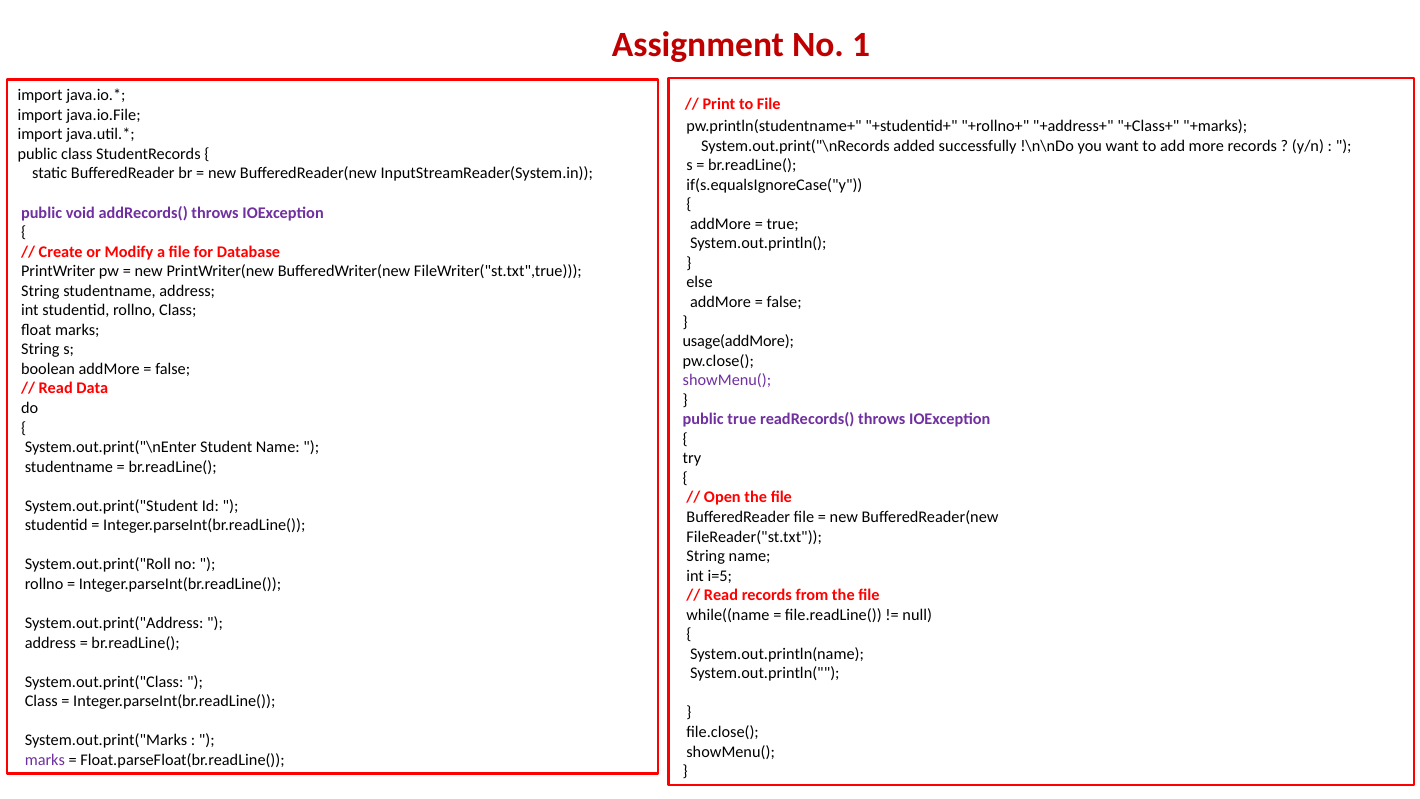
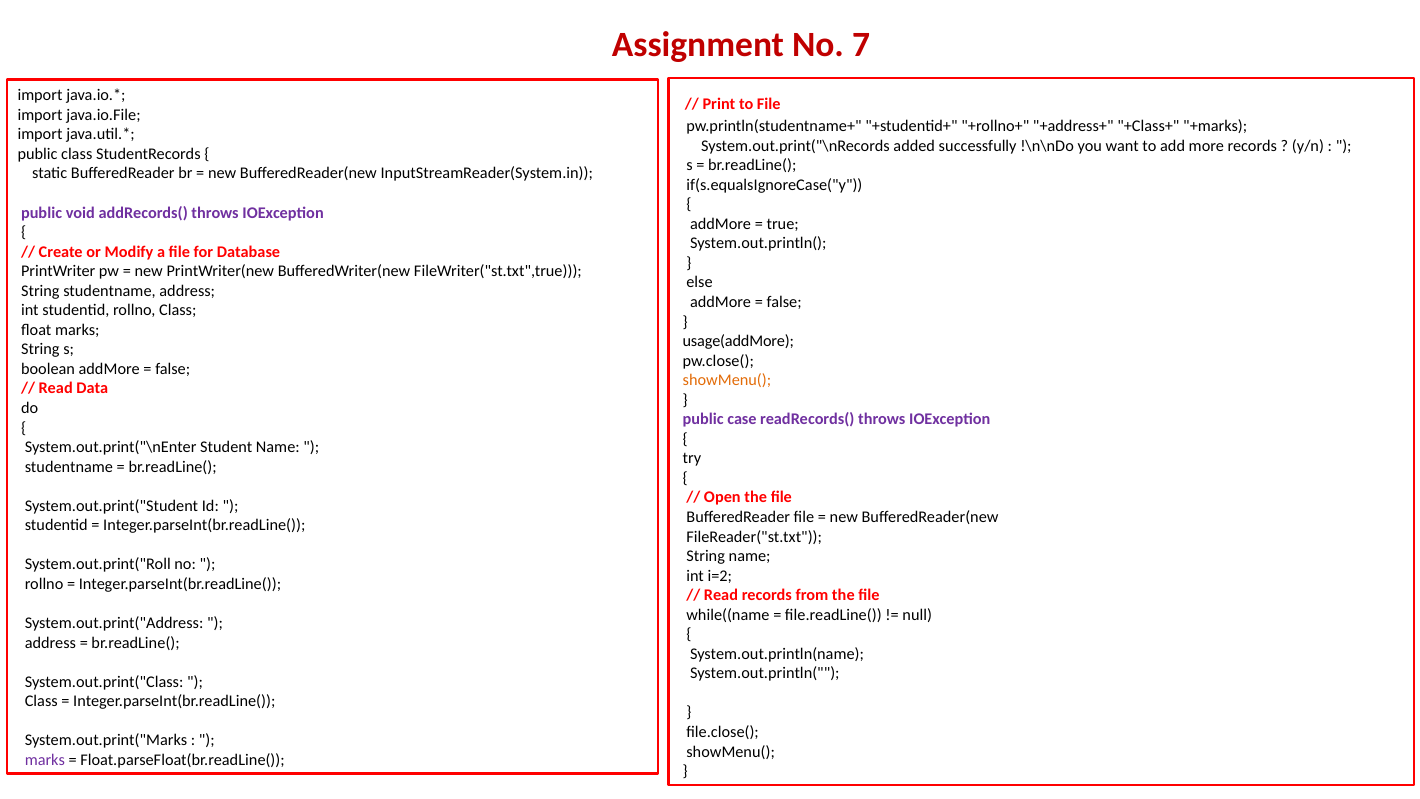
1: 1 -> 7 (861, 44)
showMenu( colour: purple -> orange (727, 380)
public true: true -> case (742, 419)
i=5: i=5 -> i=2 (720, 576)
